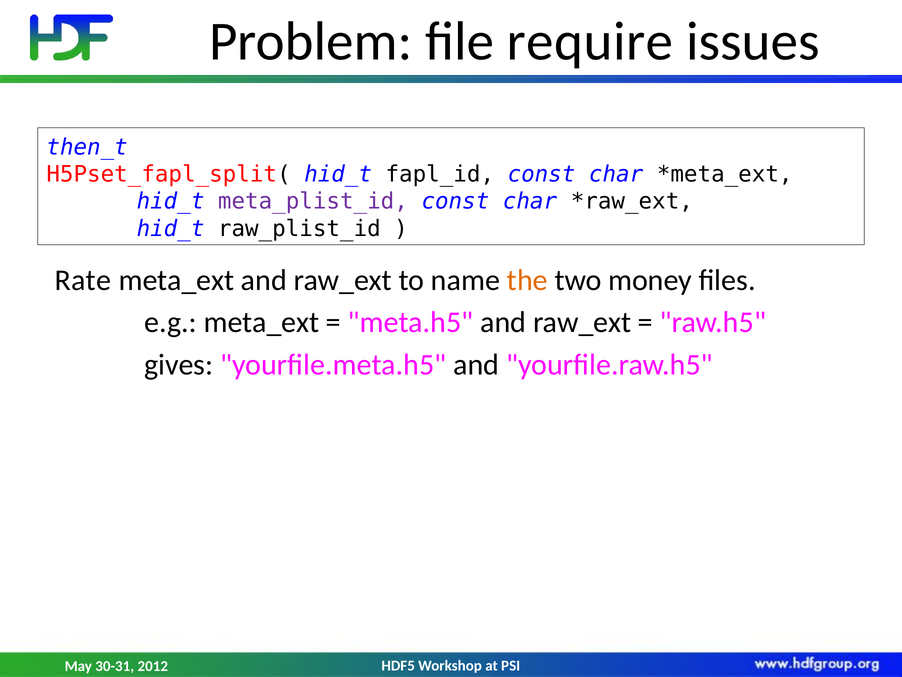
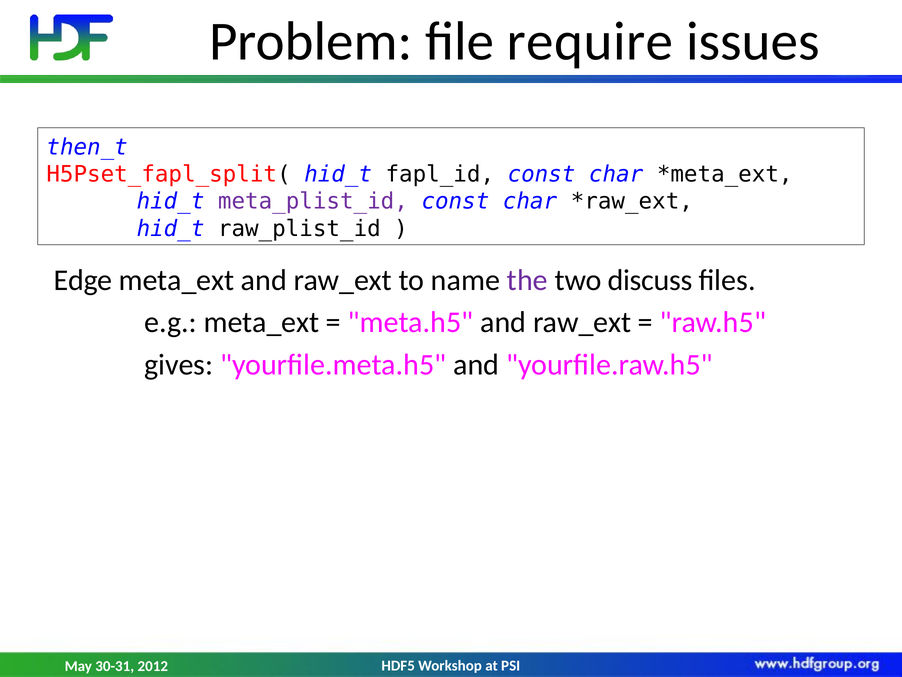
Rate: Rate -> Edge (83, 280)
the colour: orange -> purple (527, 280)
money: money -> discuss (650, 280)
